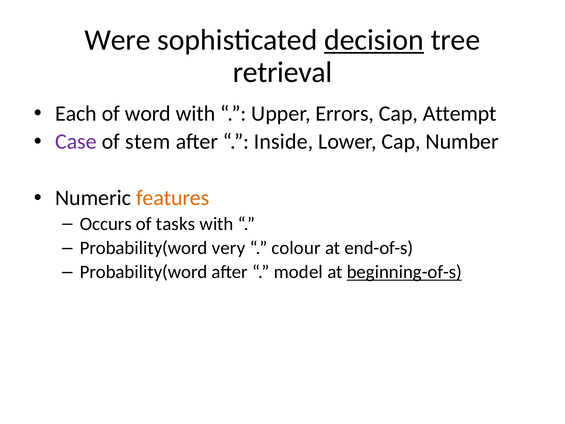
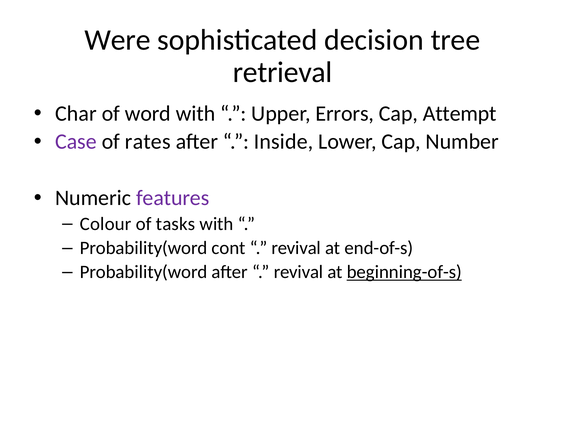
decision underline: present -> none (374, 40)
Each: Each -> Char (76, 113)
stem: stem -> rates (148, 142)
features colour: orange -> purple (173, 198)
Occurs: Occurs -> Colour (106, 224)
very: very -> cont (229, 248)
colour: colour -> revival (296, 248)
model: model -> revival (298, 272)
